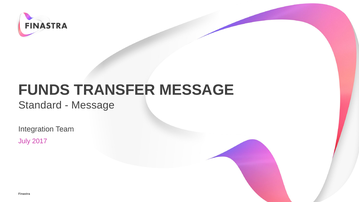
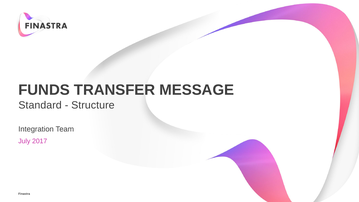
Message: Message -> Structure (93, 105)
